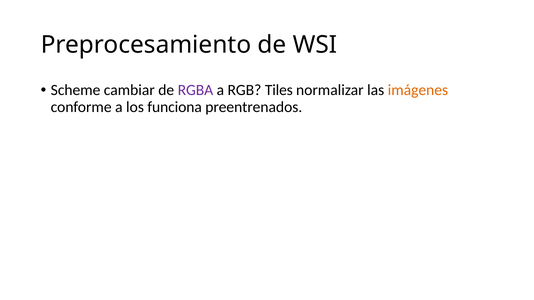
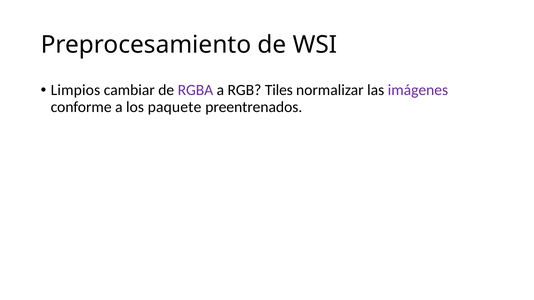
Scheme: Scheme -> Limpios (75, 90)
imágenes colour: orange -> purple (418, 90)
funciona: funciona -> paquete (175, 107)
